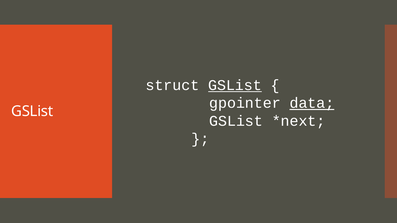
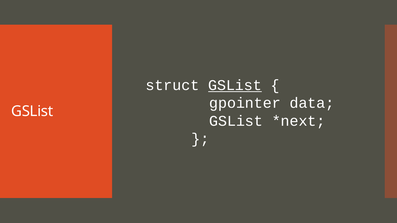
data underline: present -> none (312, 103)
